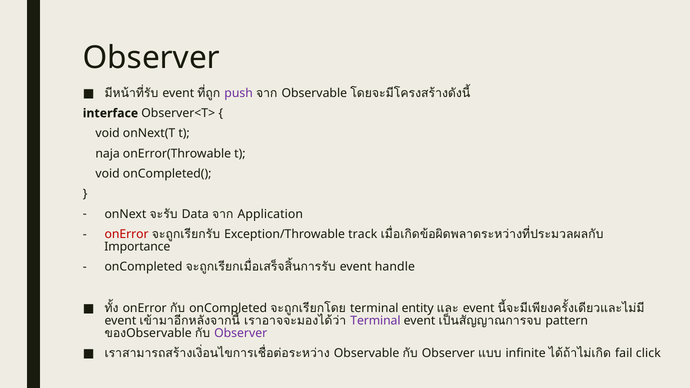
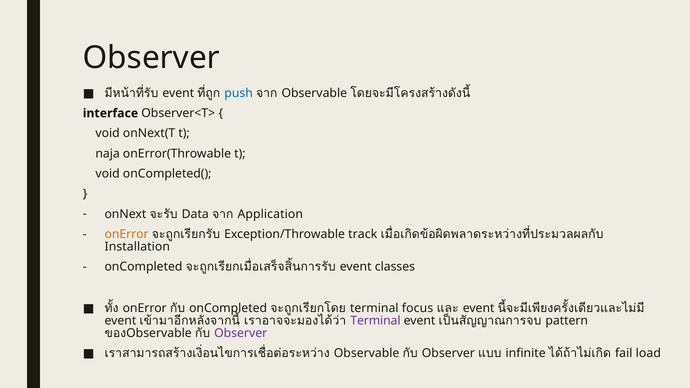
push colour: purple -> blue (239, 93)
onError colour: red -> orange (127, 234)
Importance: Importance -> Installation (137, 247)
handle: handle -> classes (395, 267)
entity: entity -> focus (418, 308)
click: click -> load (648, 353)
